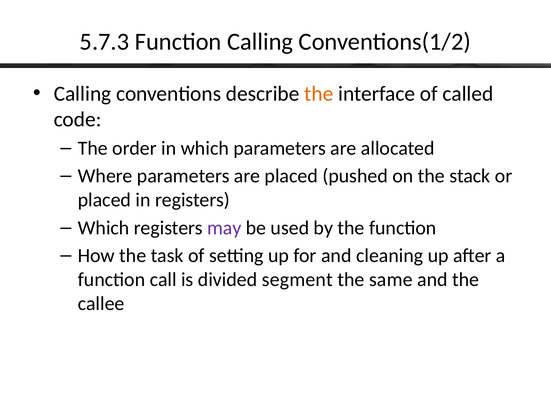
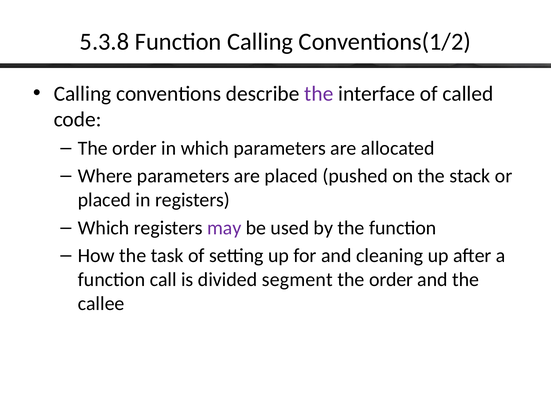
5.7.3: 5.7.3 -> 5.3.8 (104, 42)
the colour: orange -> purple (319, 94)
same: same -> order (391, 279)
